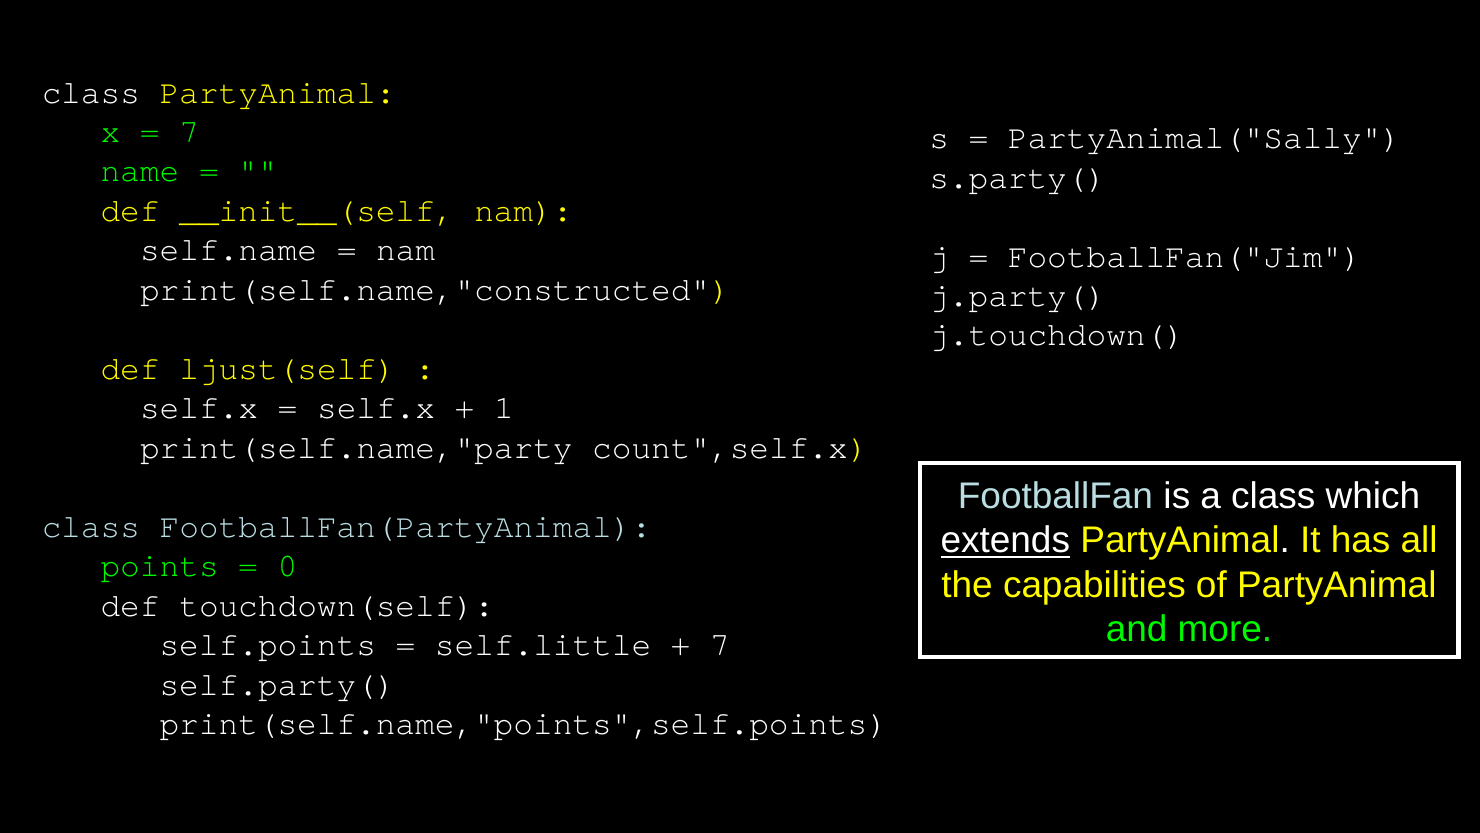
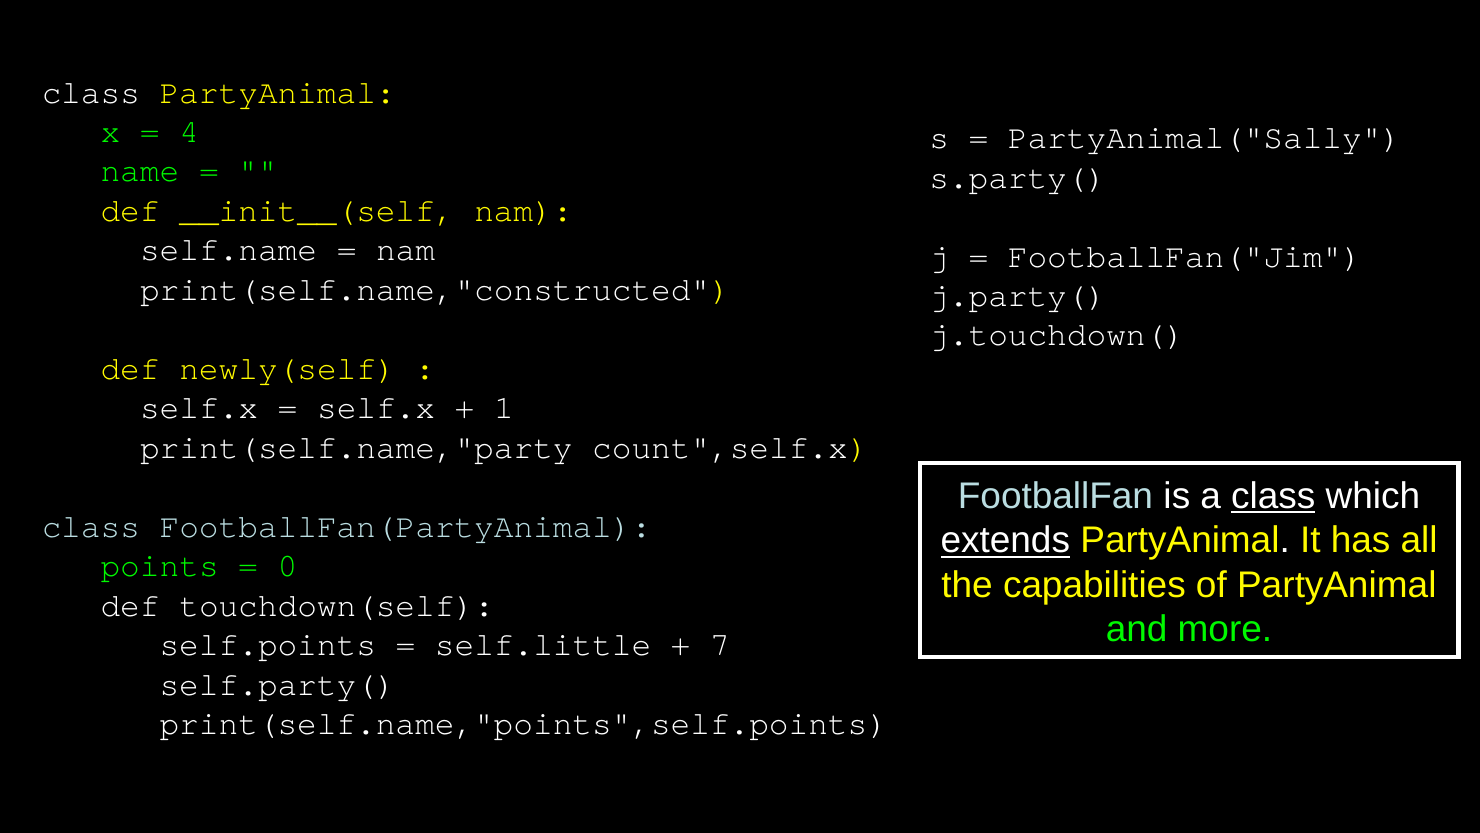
7: 7 -> 4 (189, 132)
ljust(self: ljust(self -> newly(self (288, 368)
class underline: none -> present (1273, 496)
